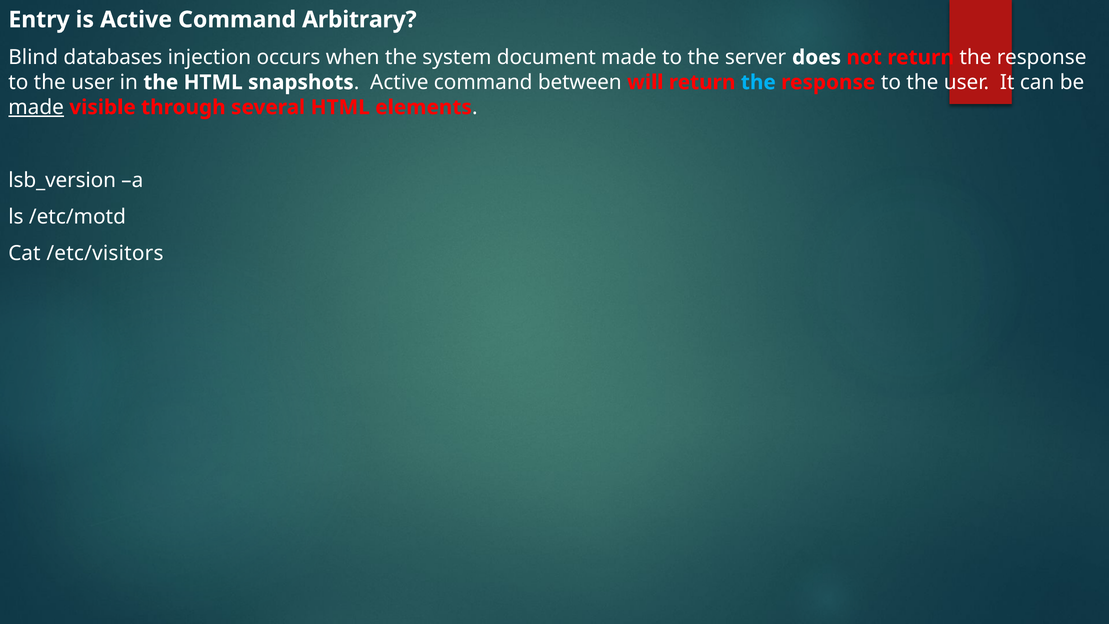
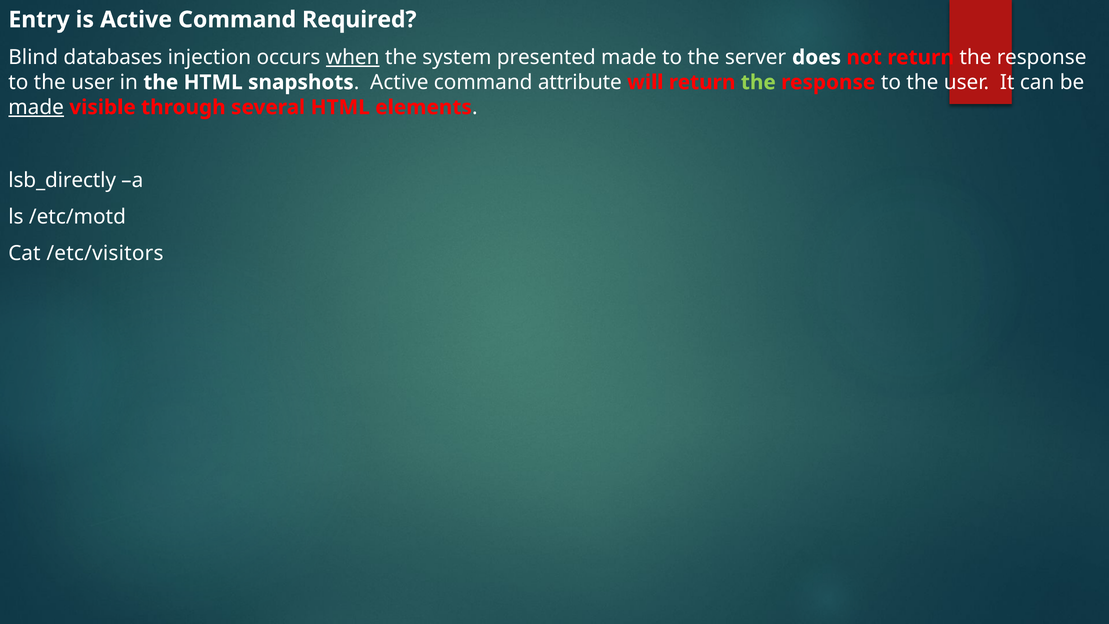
Arbitrary: Arbitrary -> Required (359, 20)
when underline: none -> present (353, 57)
document: document -> presented (546, 57)
between: between -> attribute (580, 82)
the colour: light blue -> light green (758, 82)
lsb_version: lsb_version -> lsb_directly (62, 180)
